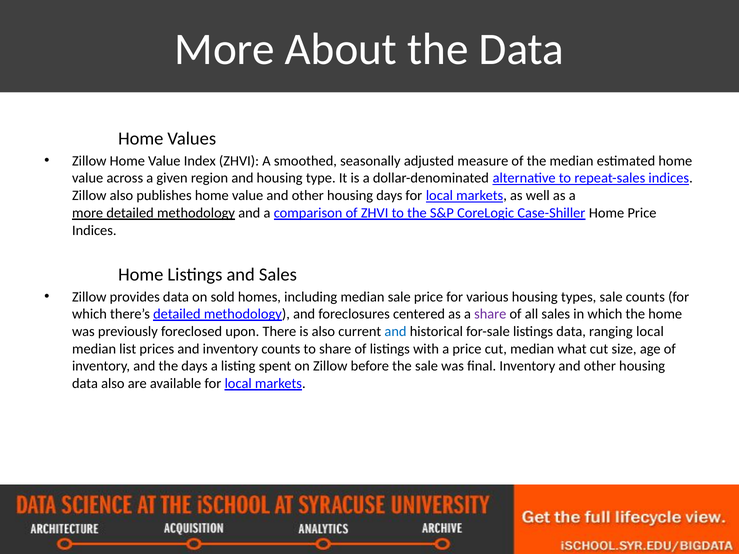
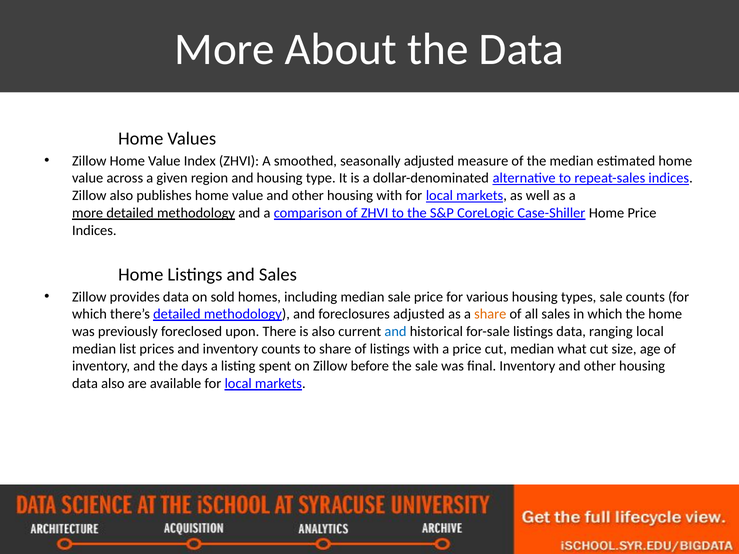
housing days: days -> with (389, 196)
foreclosures centered: centered -> adjusted (419, 314)
share colour: purple -> orange (490, 314)
